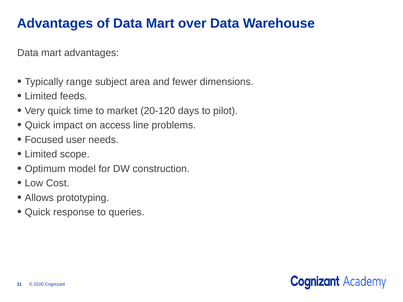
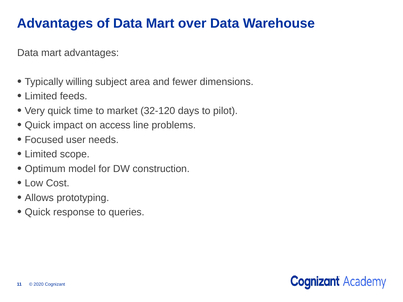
range: range -> willing (79, 82)
20-120: 20-120 -> 32-120 (158, 111)
